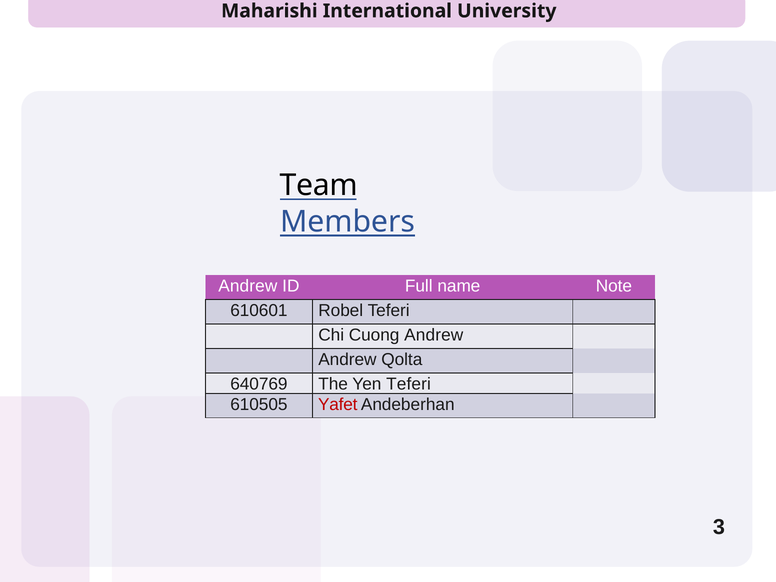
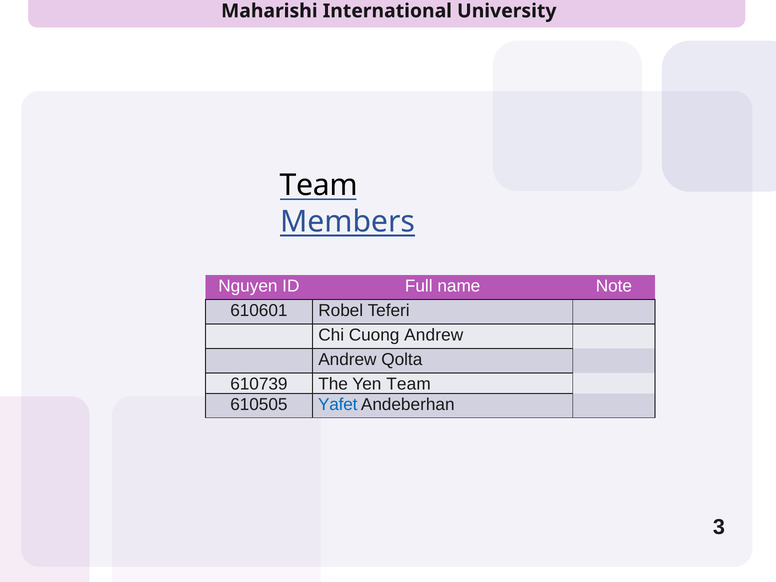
Andrew: Andrew -> Nguyen (248, 286)
640769: 640769 -> 610739 (259, 384)
Yen Teferi: Teferi -> Team (409, 384)
Yafet colour: red -> blue (338, 404)
